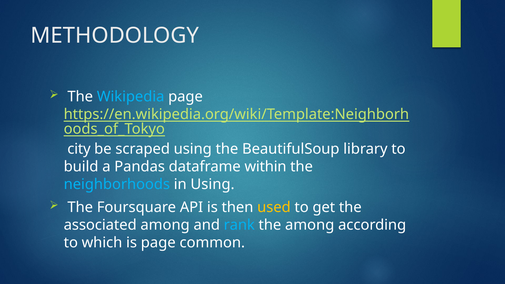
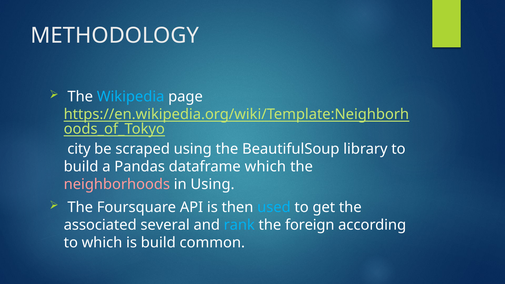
dataframe within: within -> which (265, 167)
neighborhoods colour: light blue -> pink (117, 184)
used colour: yellow -> light blue (274, 207)
associated among: among -> several (165, 225)
the among: among -> foreign (310, 225)
is page: page -> build (158, 243)
